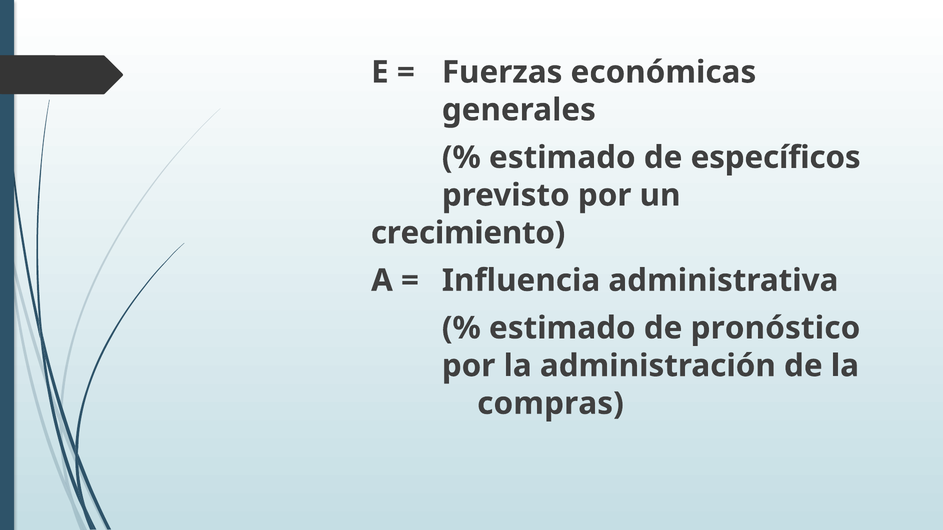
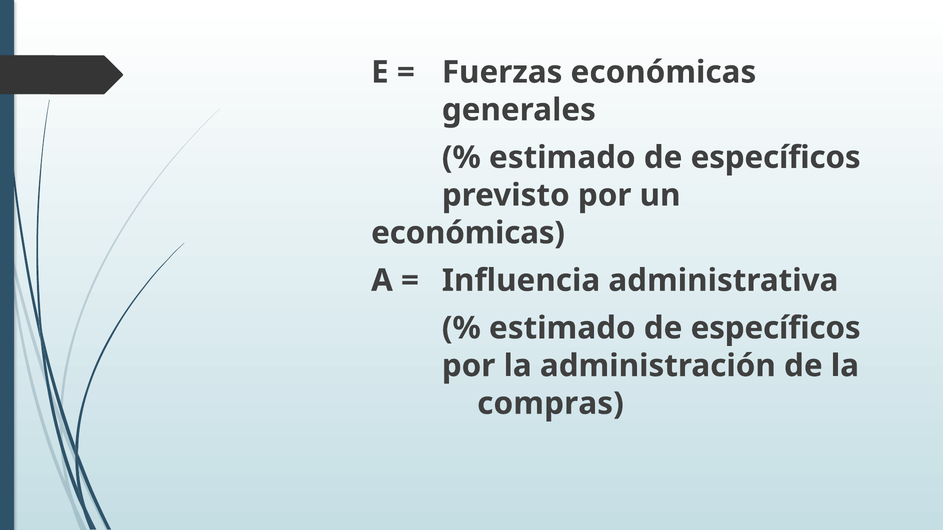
crecimiento: crecimiento -> económicas (468, 233)
pronóstico: pronóstico -> específicos (776, 328)
